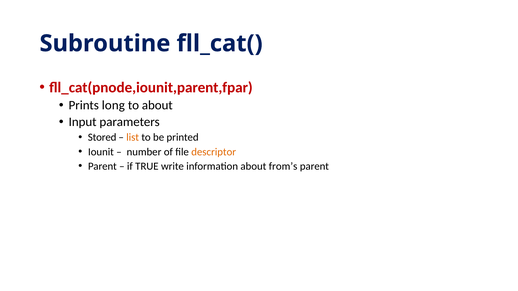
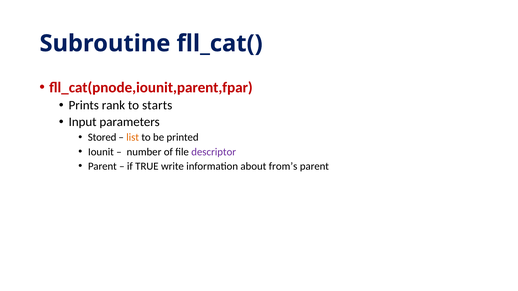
long: long -> rank (113, 105)
to about: about -> starts (157, 105)
descriptor colour: orange -> purple (214, 152)
